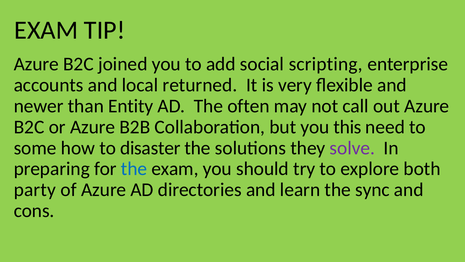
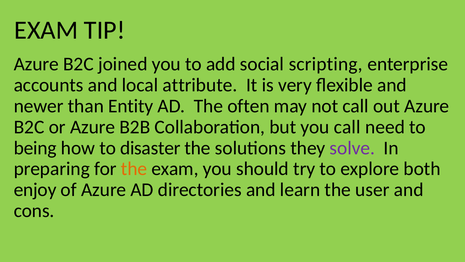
returned: returned -> attribute (200, 85)
you this: this -> call (347, 127)
some: some -> being (35, 148)
the colour: blue -> orange (134, 169)
party: party -> enjoy (35, 190)
sync: sync -> user (372, 190)
